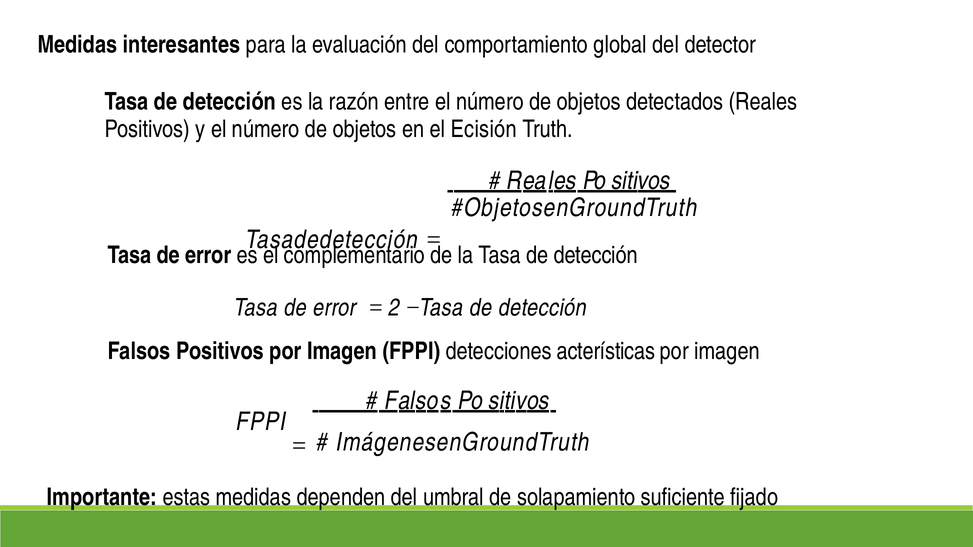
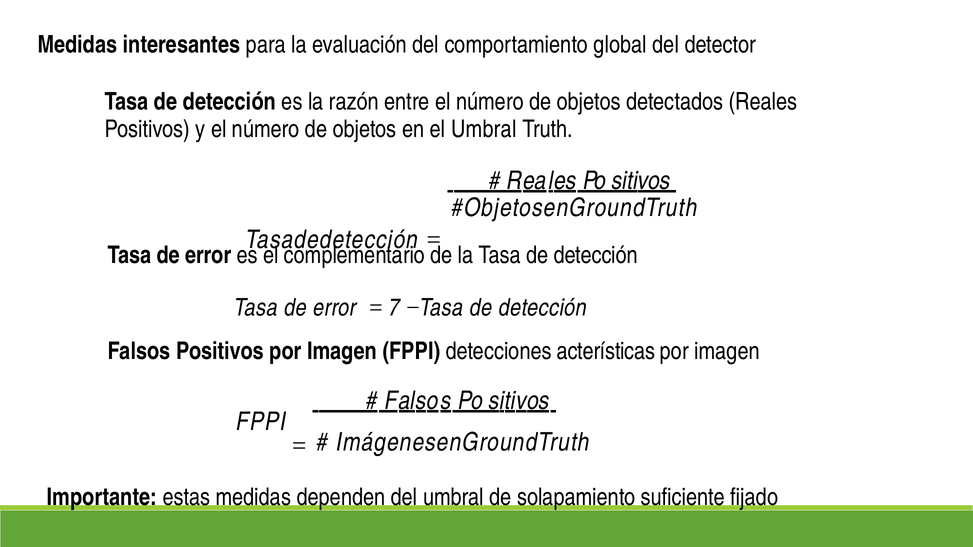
el Ecisión: Ecisión -> Umbral (484, 129)
2: 2 -> 7 (394, 308)
